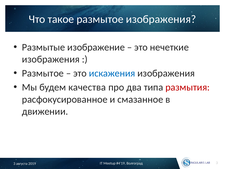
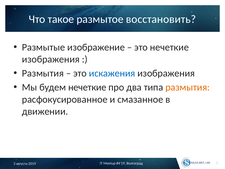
размытое изображения: изображения -> восстановить (161, 19)
Размытое: Размытое -> Размытия (43, 73)
будем качества: качества -> нечеткие (87, 87)
размытия colour: red -> orange (188, 87)
